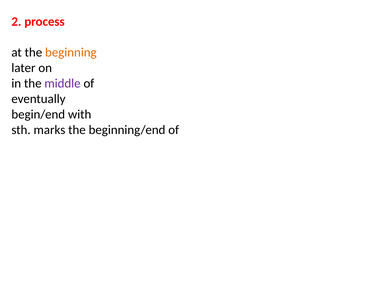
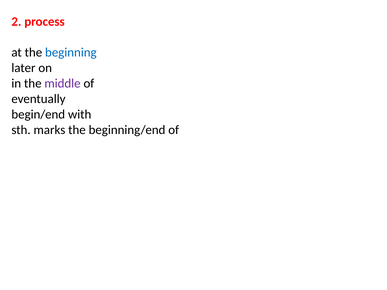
beginning colour: orange -> blue (71, 53)
